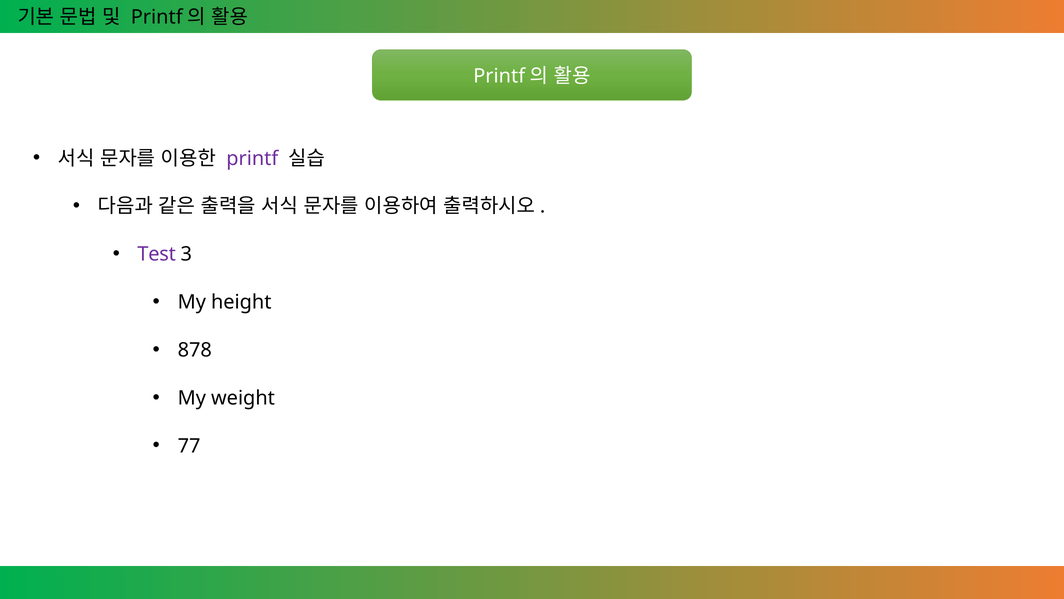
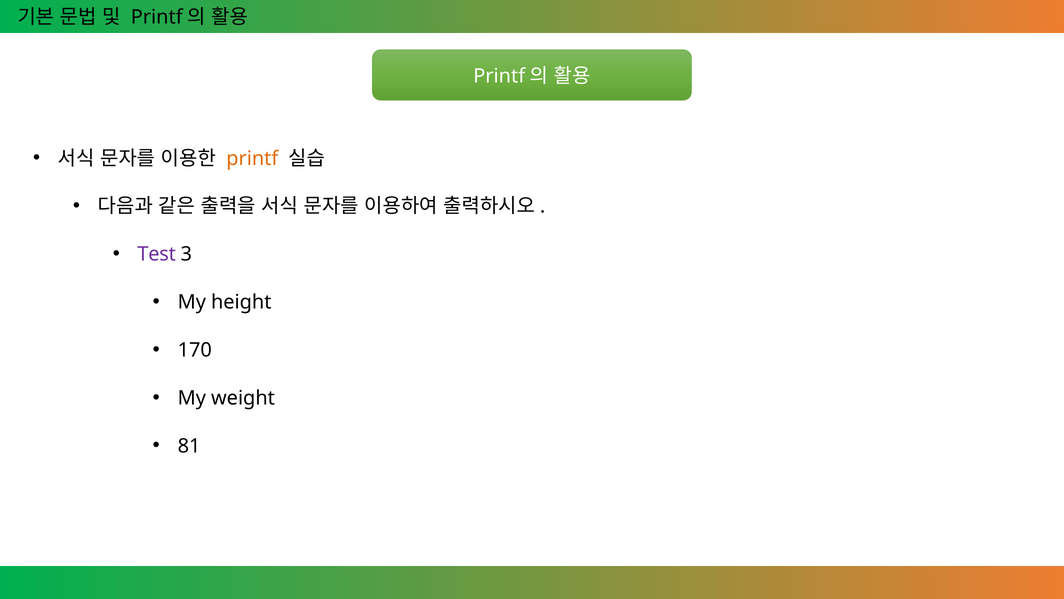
printf colour: purple -> orange (252, 158)
878: 878 -> 170 (195, 350)
77: 77 -> 81 (189, 446)
